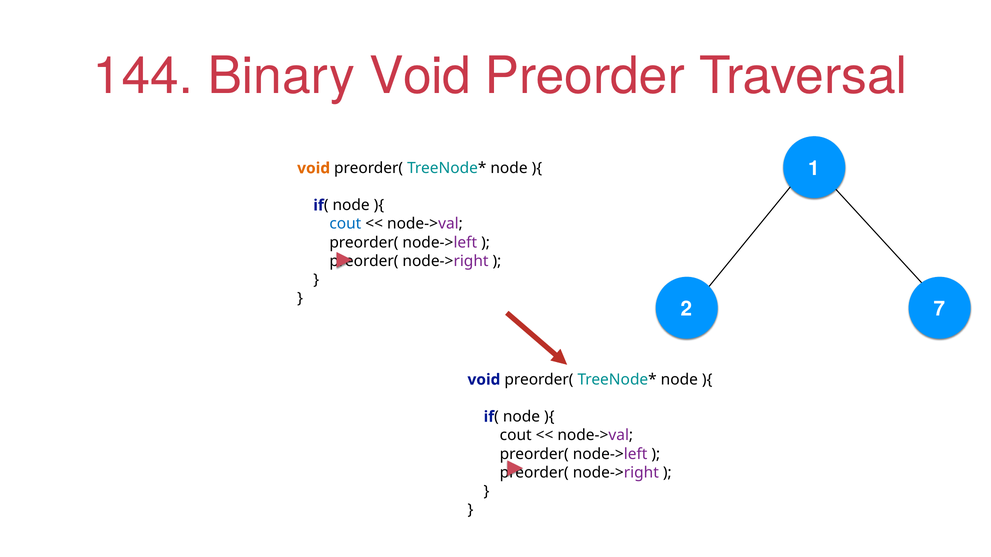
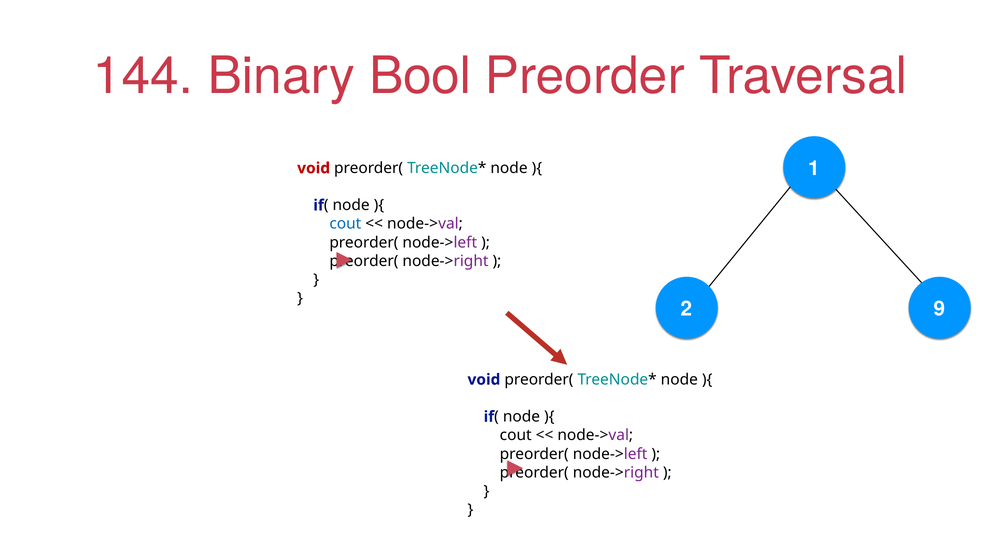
Binary Void: Void -> Bool (420, 76)
void colour: orange -> red (314, 168)
7: 7 -> 9 (940, 309)
